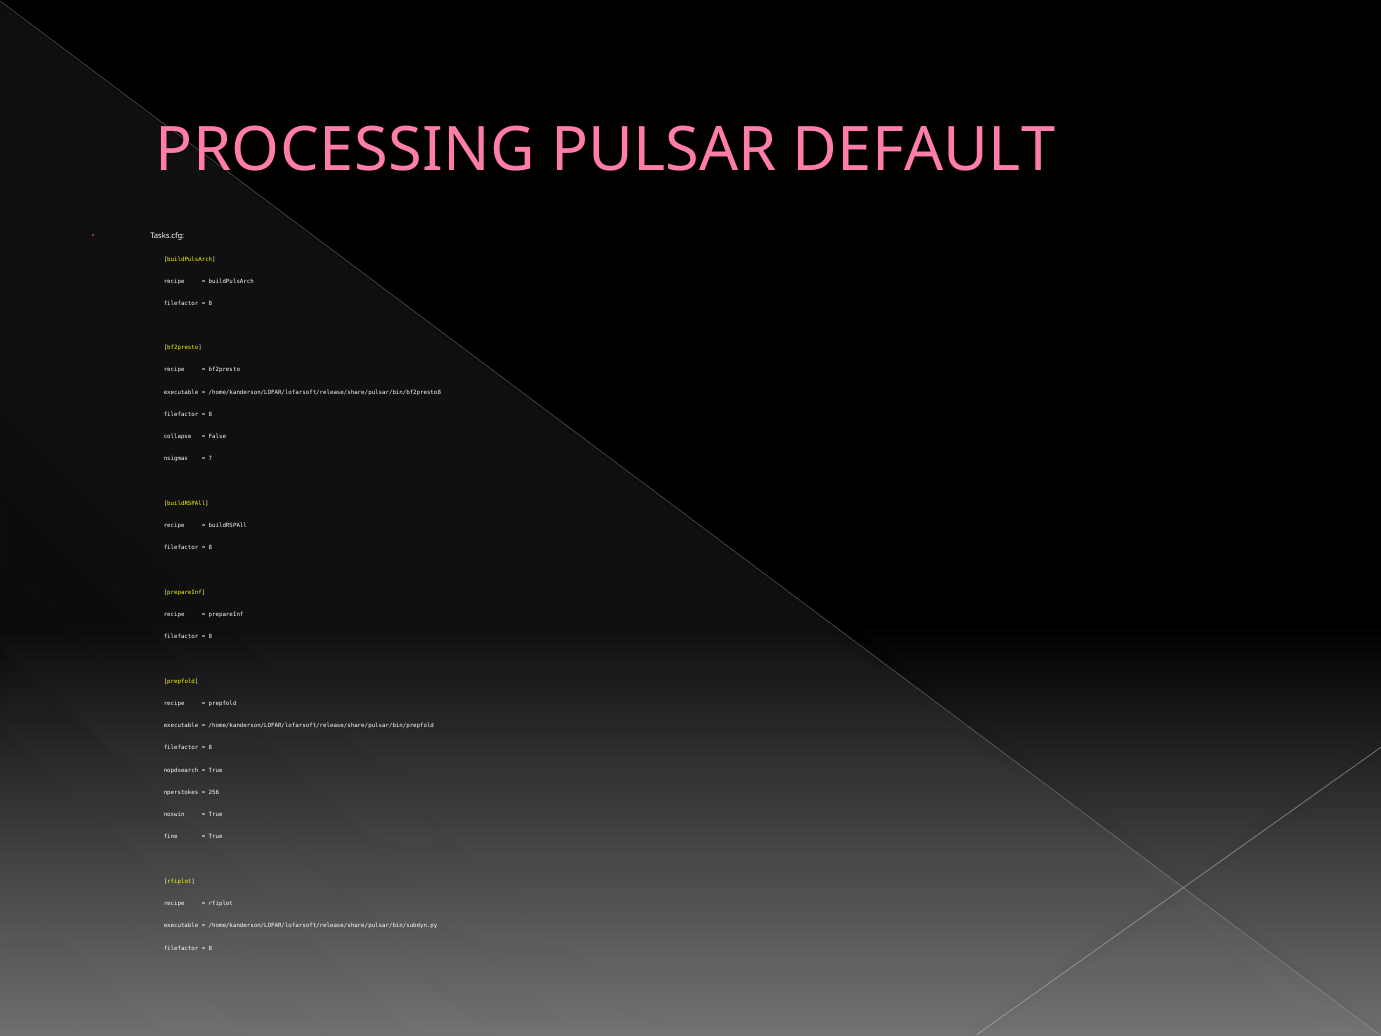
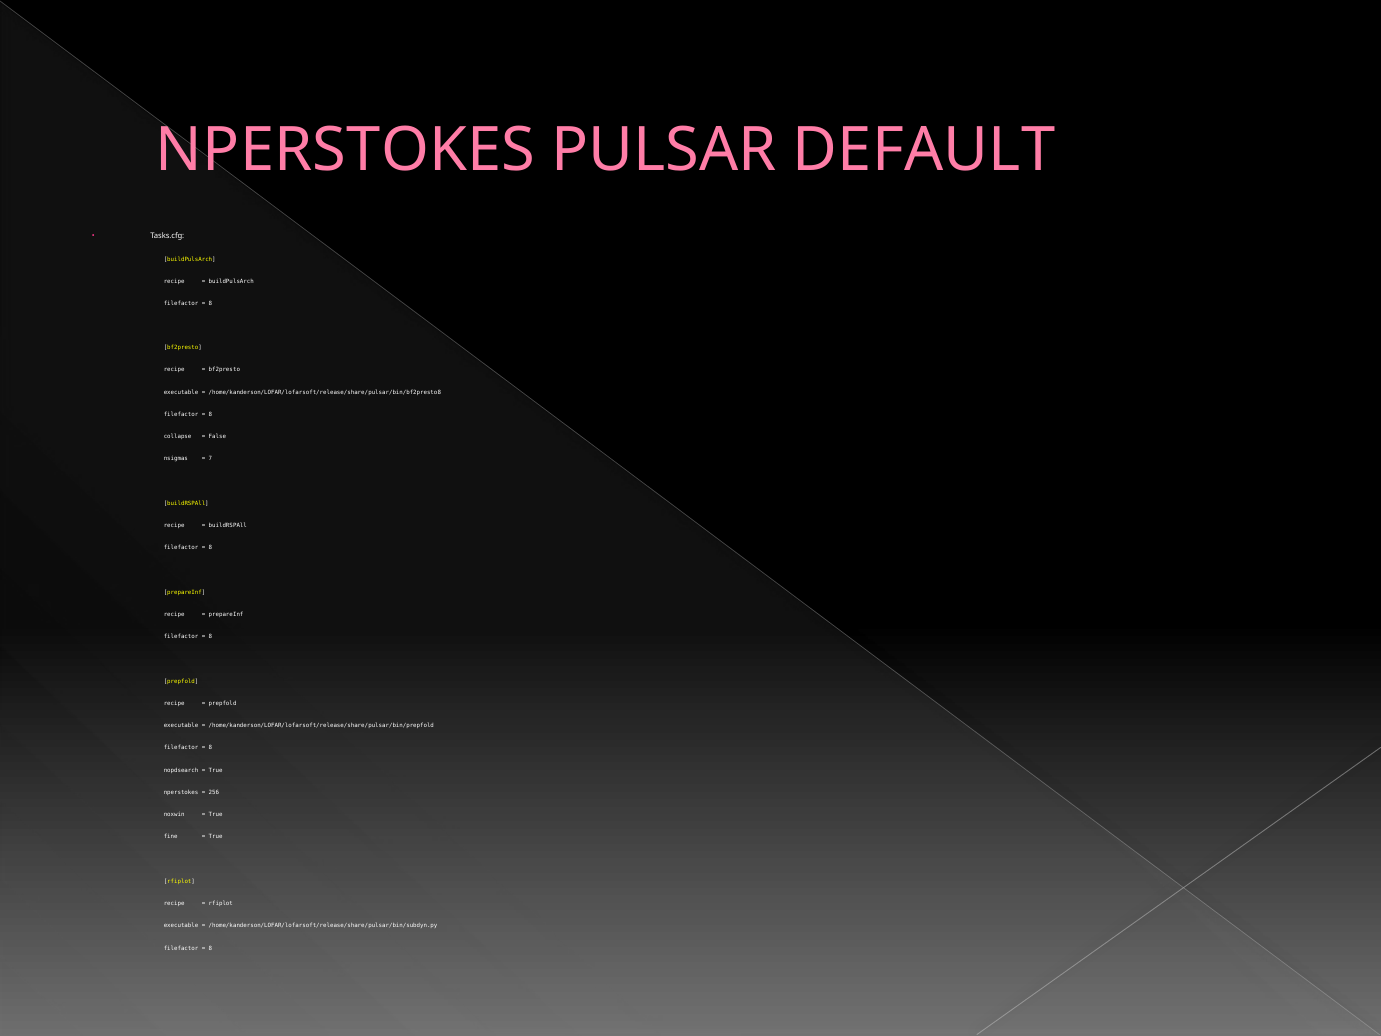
PROCESSING: PROCESSING -> NPERSTOKES (346, 150)
